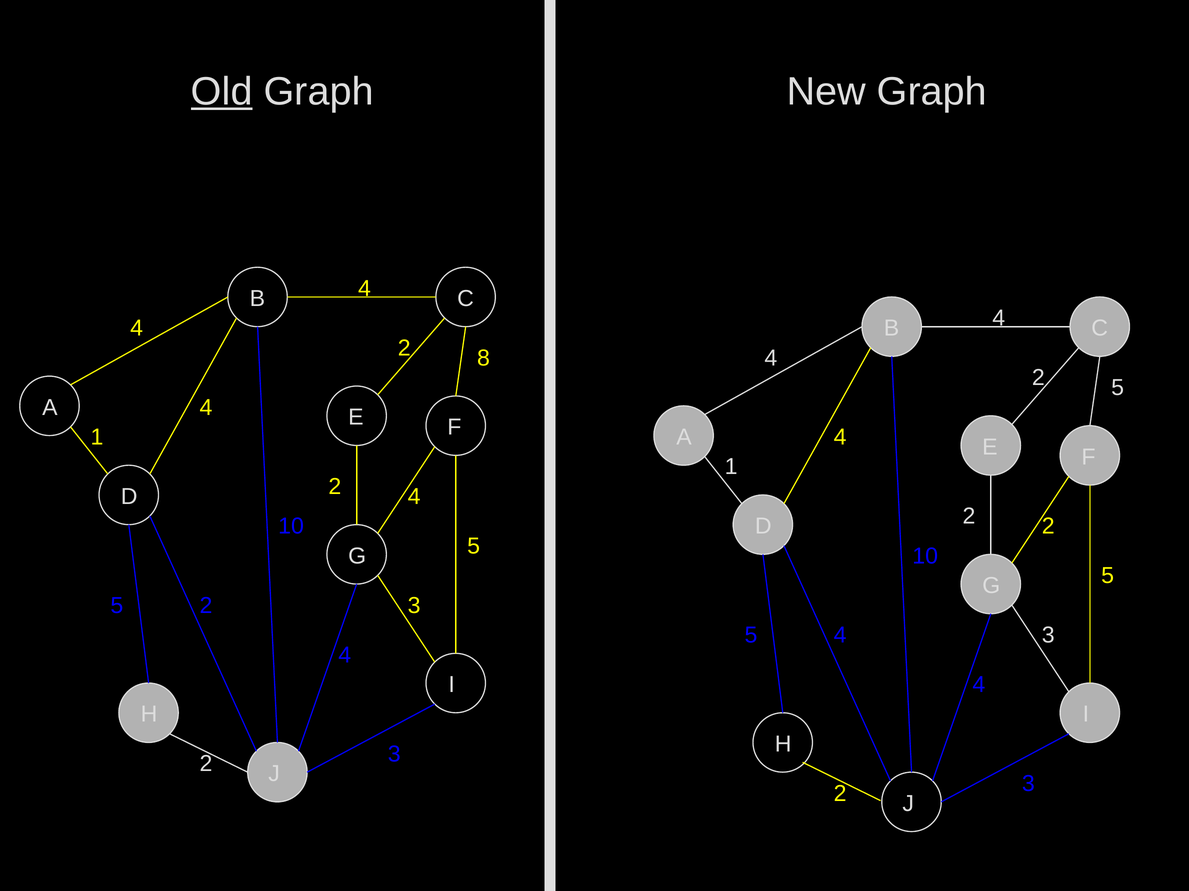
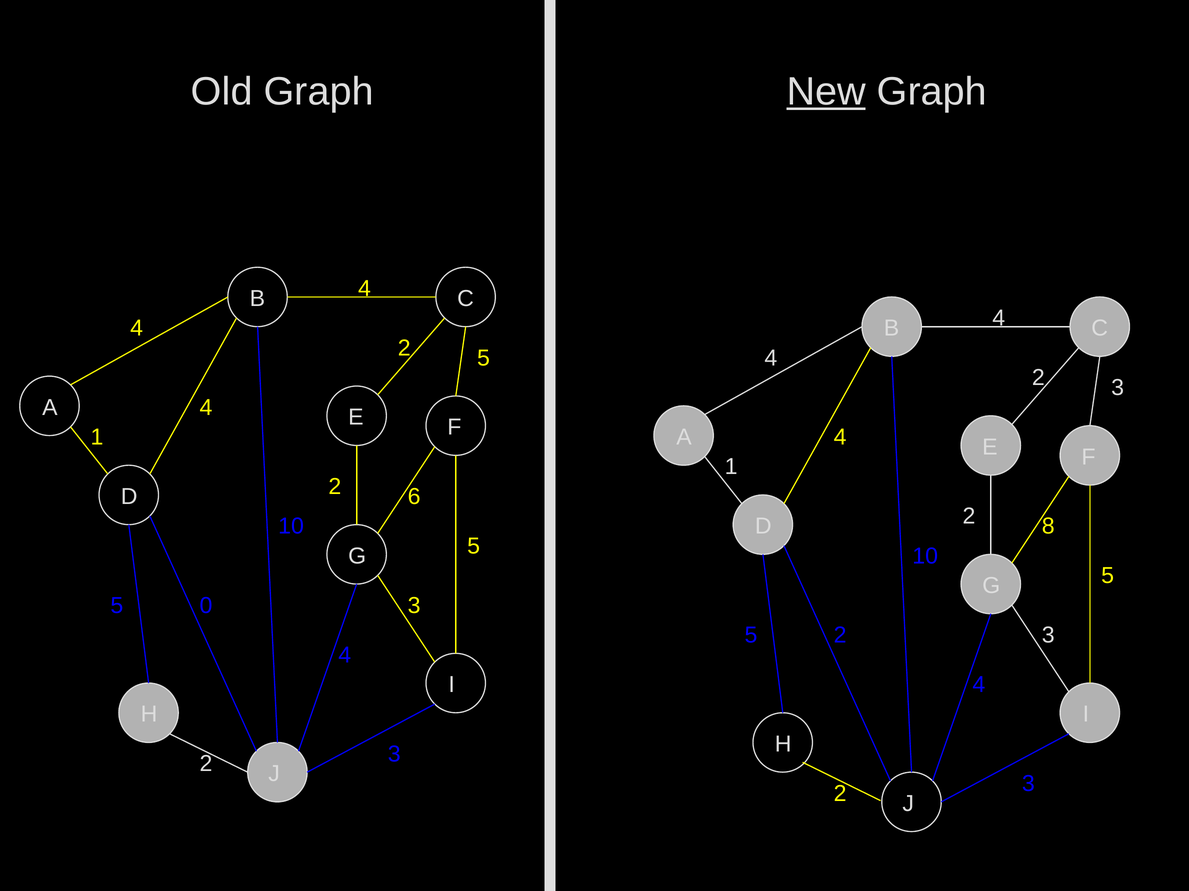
Old underline: present -> none (222, 92)
New underline: none -> present (826, 92)
8: 8 -> 5 (483, 358)
5: 5 -> 3 (1118, 388)
4: 4 -> 6 (414, 497)
2: 2 -> 8 (1048, 527)
5 2: 2 -> 0 (206, 606)
5 4: 4 -> 2 (840, 636)
